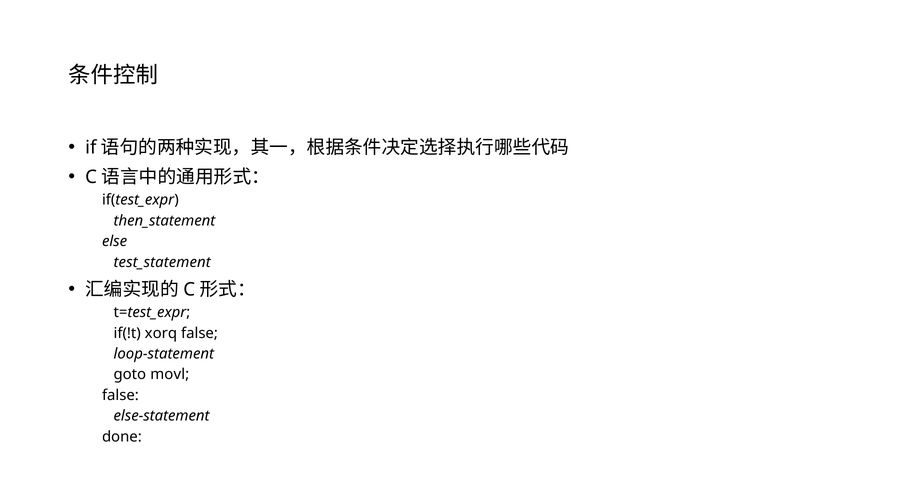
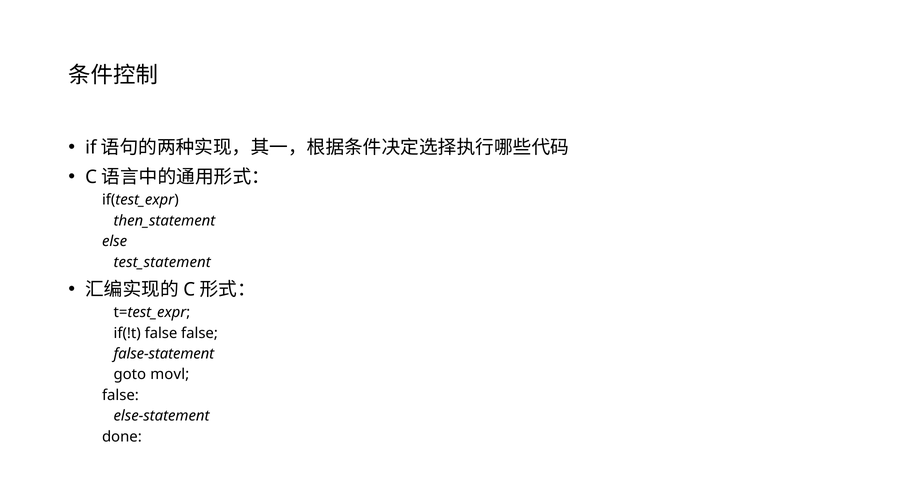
if(!t xorq: xorq -> false (161, 333)
loop-statement: loop-statement -> false-statement (164, 354)
